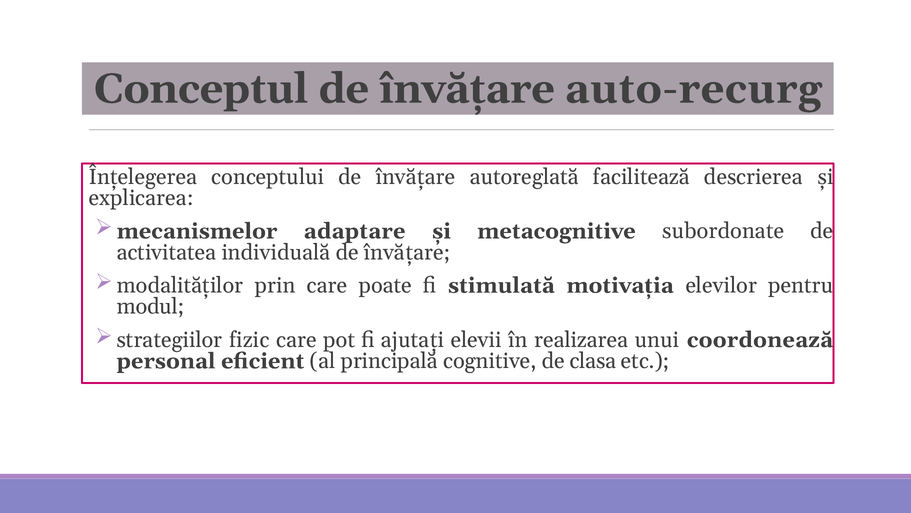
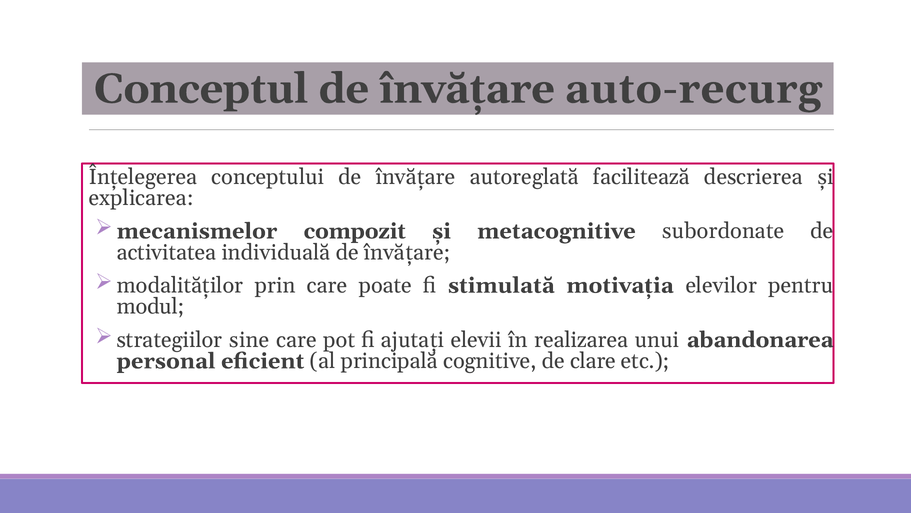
adaptare: adaptare -> compozit (355, 231)
fizic: fizic -> sine (249, 340)
coordonează: coordonează -> abandonarea (760, 340)
clasa: clasa -> clare (593, 361)
